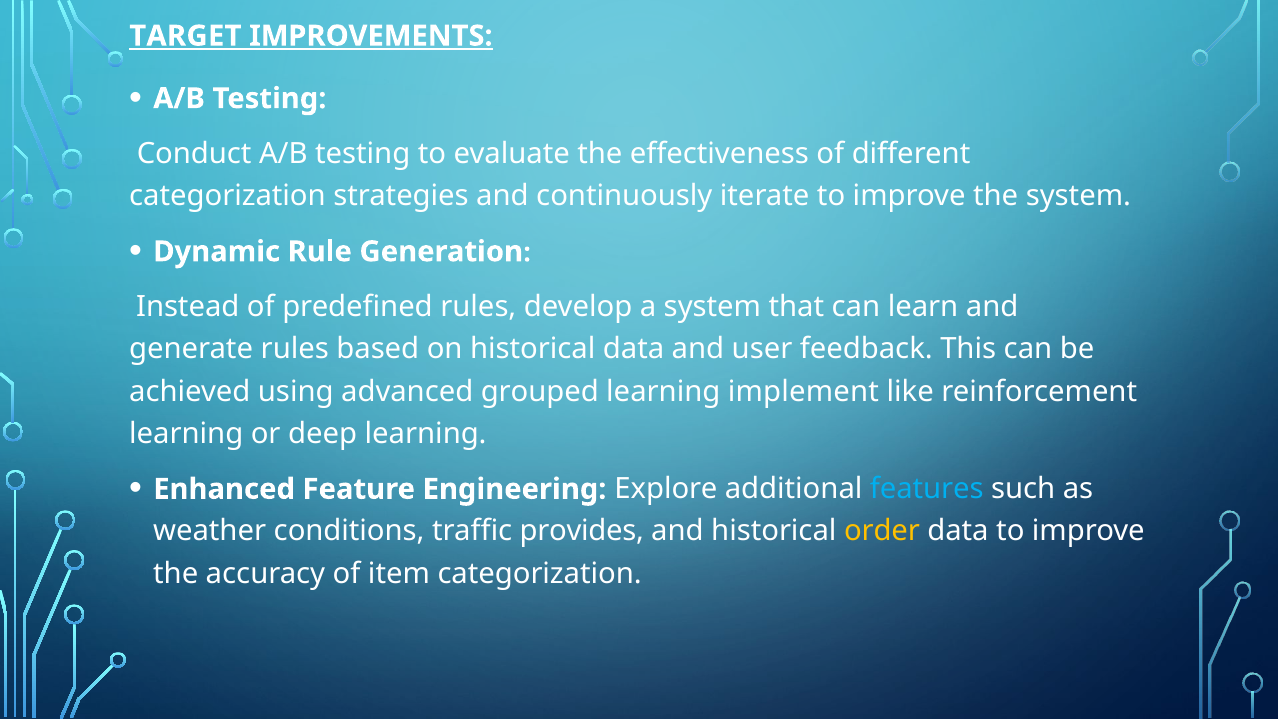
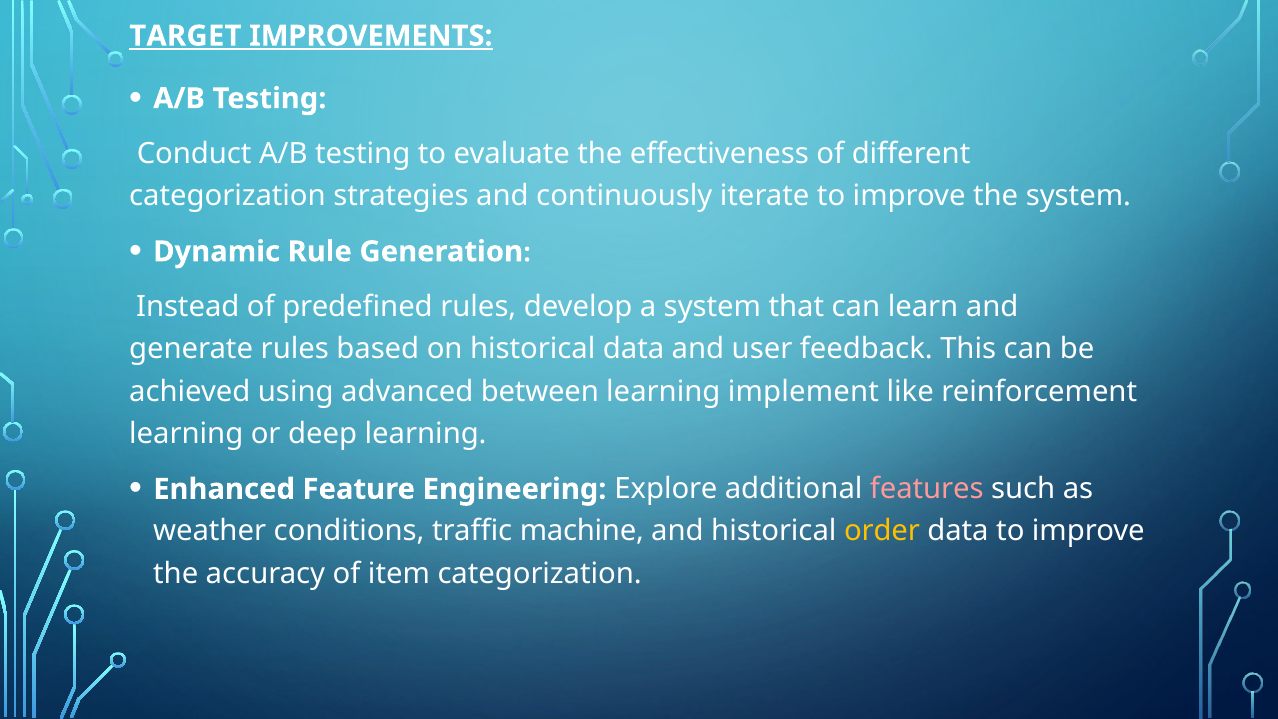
grouped: grouped -> between (540, 391)
features colour: light blue -> pink (927, 489)
provides: provides -> machine (582, 531)
